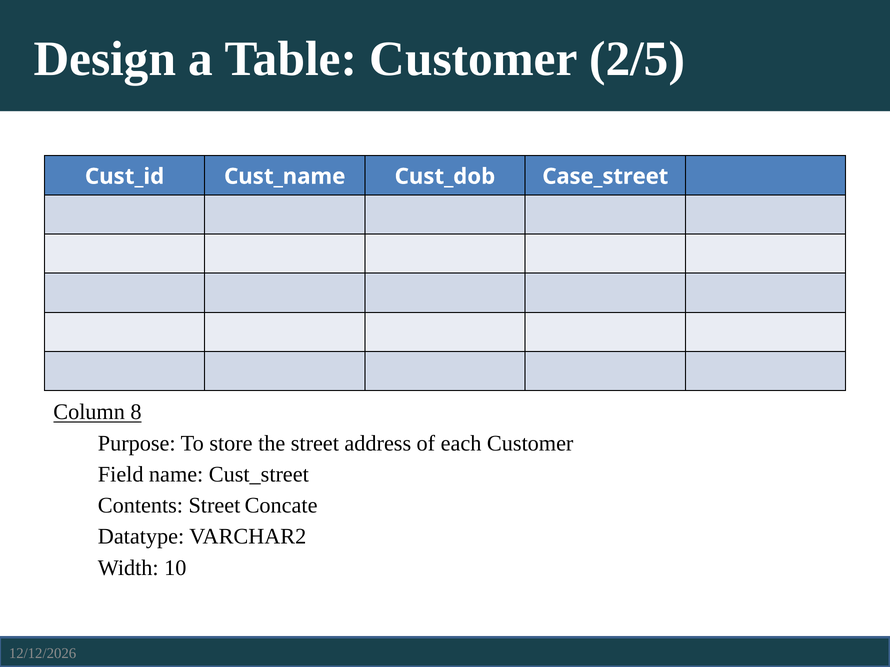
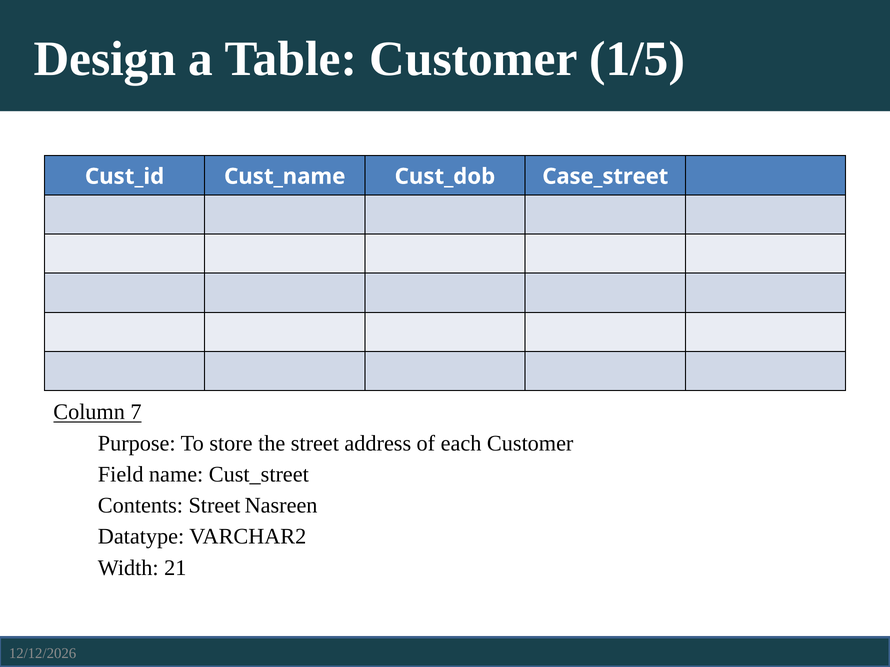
2/5: 2/5 -> 1/5 (637, 59)
8: 8 -> 7 (136, 412)
Concate: Concate -> Nasreen (281, 506)
10: 10 -> 21 (175, 568)
